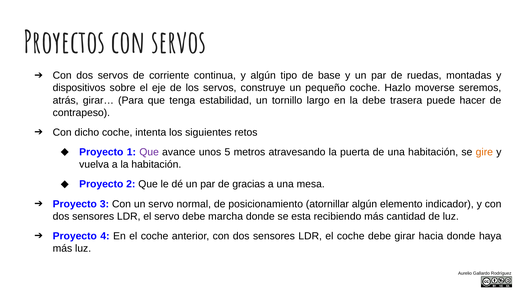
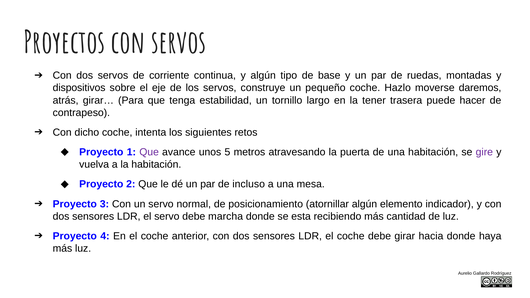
seremos: seremos -> daremos (480, 88)
la debe: debe -> tener (374, 100)
gire colour: orange -> purple (484, 152)
gracias: gracias -> incluso (249, 184)
